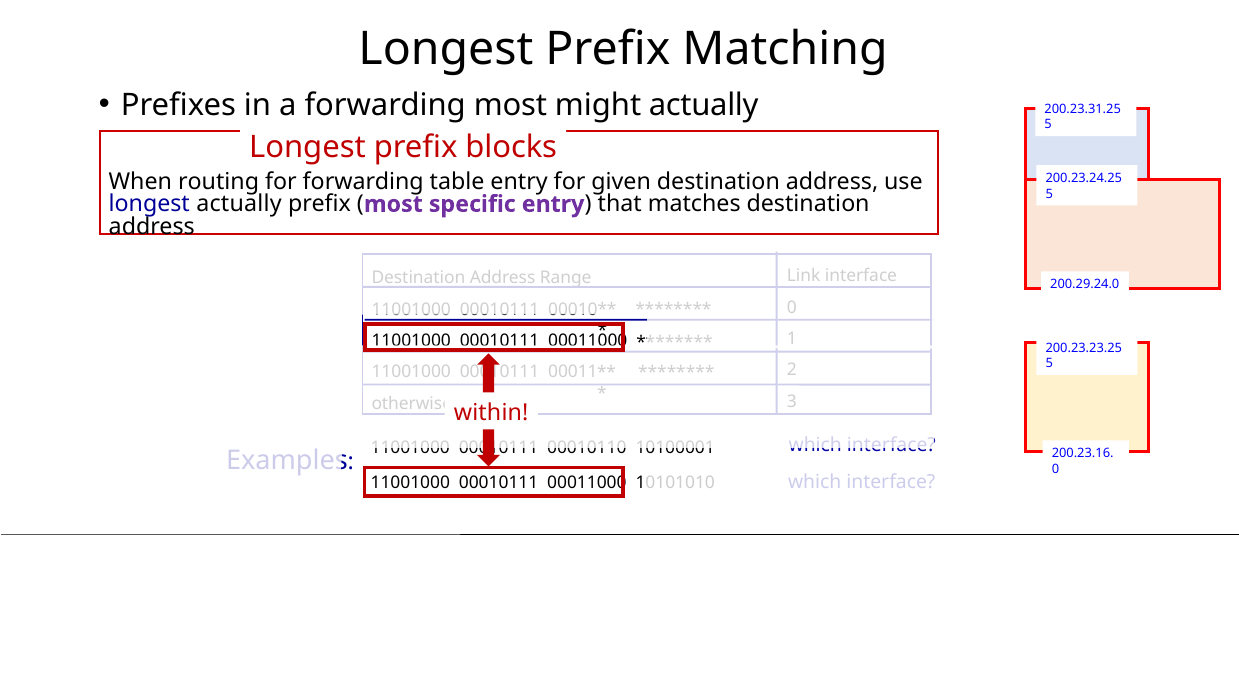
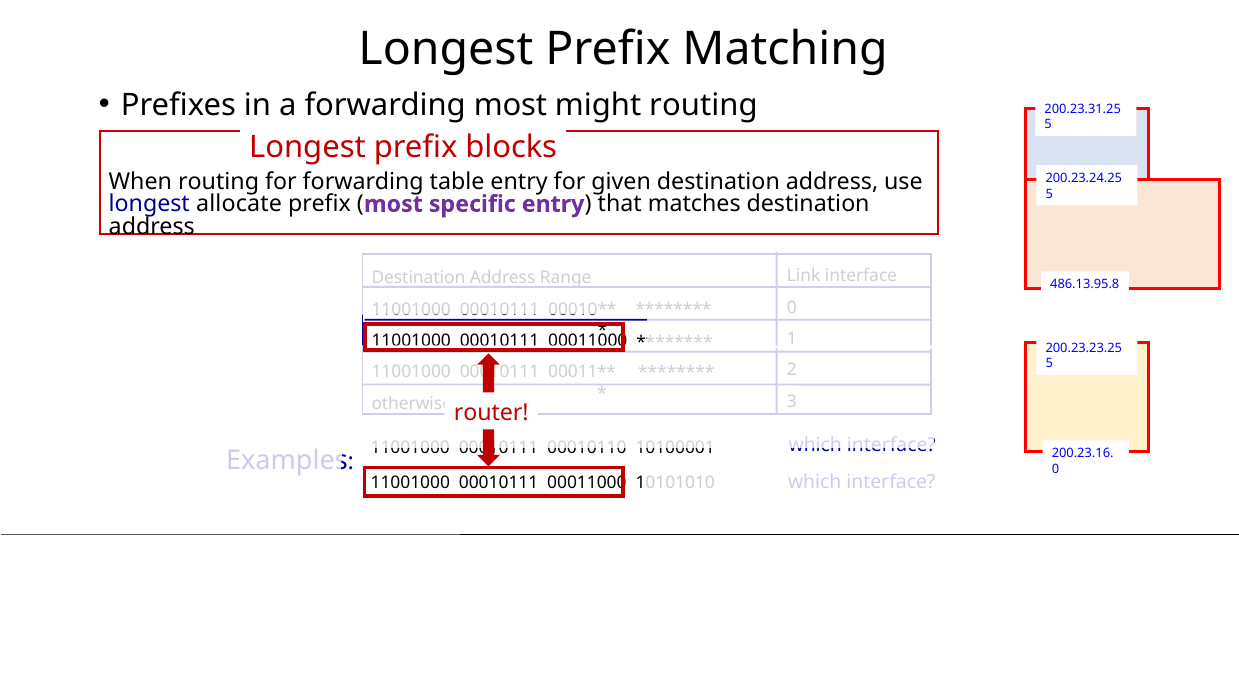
might actually: actually -> routing (703, 105)
longest actually: actually -> allocate (239, 204)
200.29.24.0: 200.29.24.0 -> 486.13.95.8 (1085, 285)
within: within -> router (491, 413)
